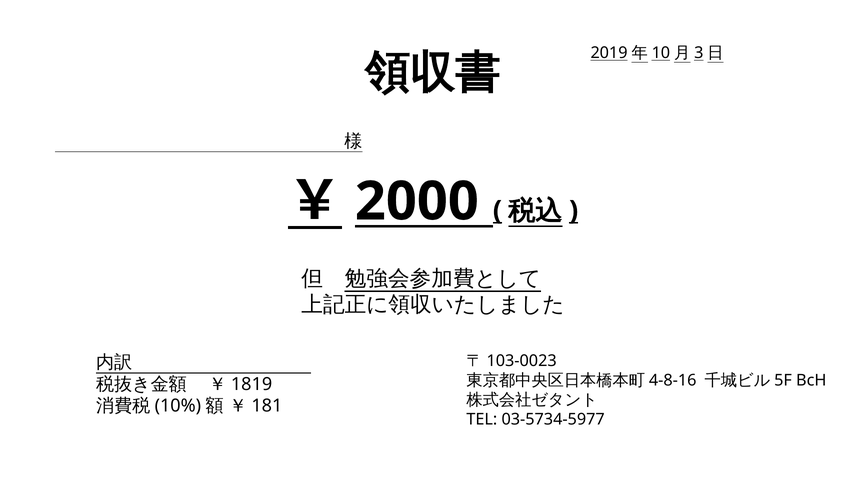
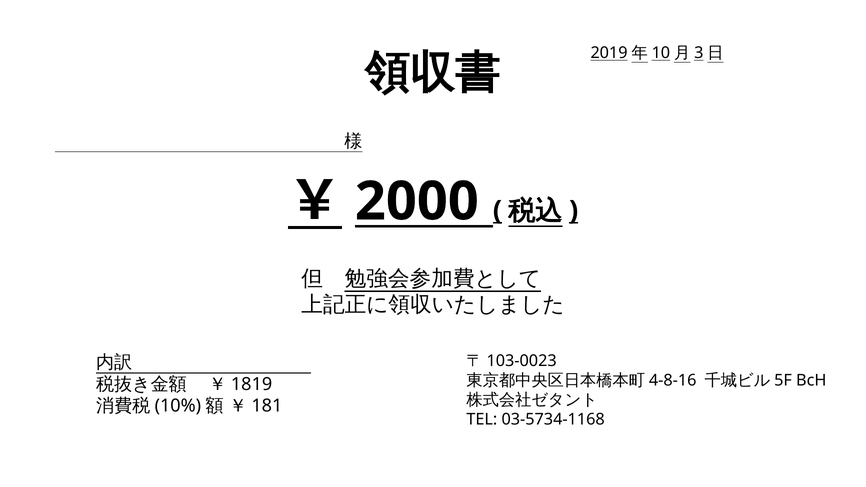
03-5734-5977: 03-5734-5977 -> 03-5734-1168 (553, 419)
